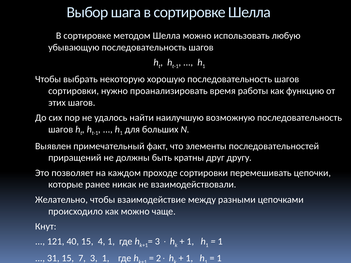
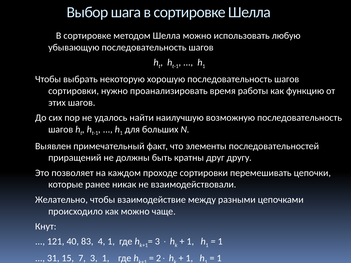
40 15: 15 -> 83 (87, 242)
